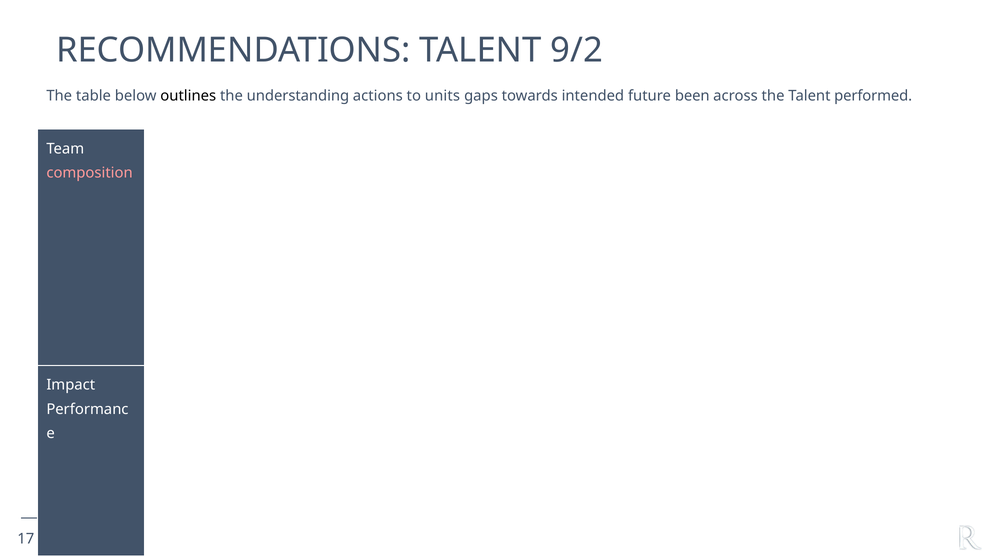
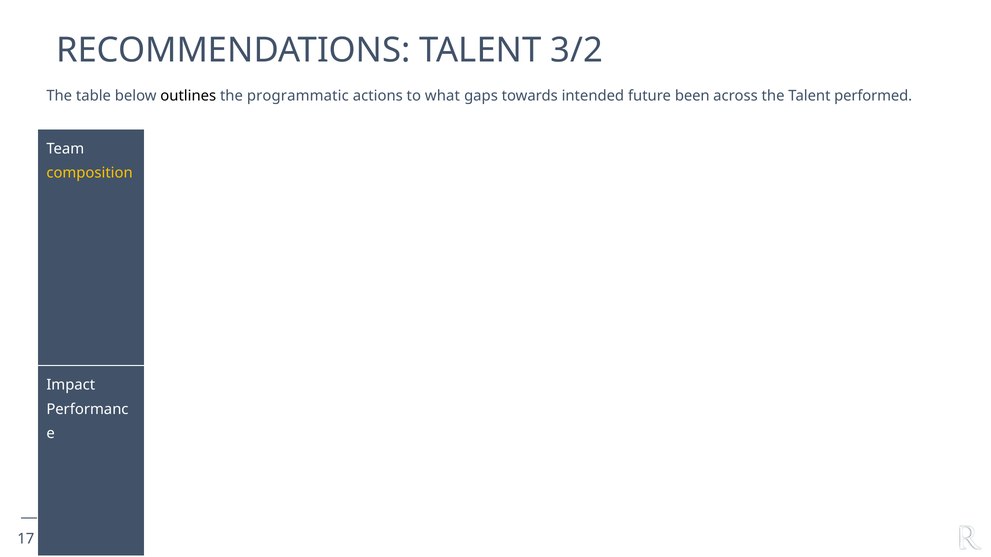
9/2: 9/2 -> 3/2 (577, 50)
understanding: understanding -> programmatic (298, 96)
units: units -> what (442, 96)
composition colour: pink -> yellow (90, 173)
